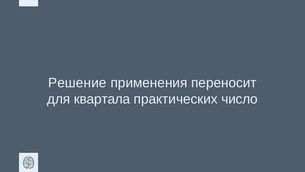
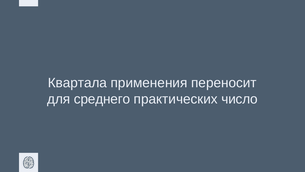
Решение: Решение -> Квартала (77, 83)
квартала: квартала -> среднего (102, 99)
